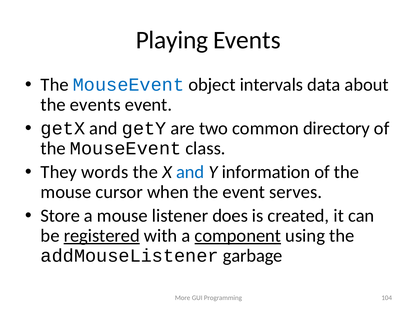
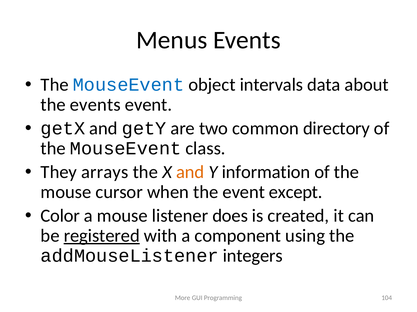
Playing: Playing -> Menus (172, 40)
words: words -> arrays (105, 173)
and colour: blue -> orange (190, 173)
serves: serves -> except (296, 193)
Store: Store -> Color (60, 216)
component underline: present -> none (238, 236)
garbage: garbage -> integers (253, 256)
